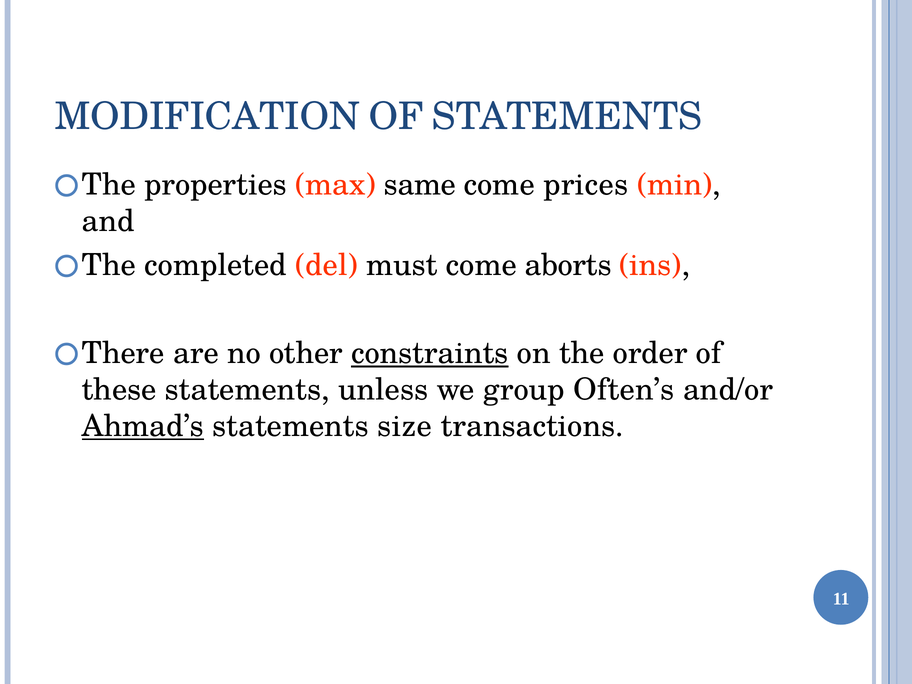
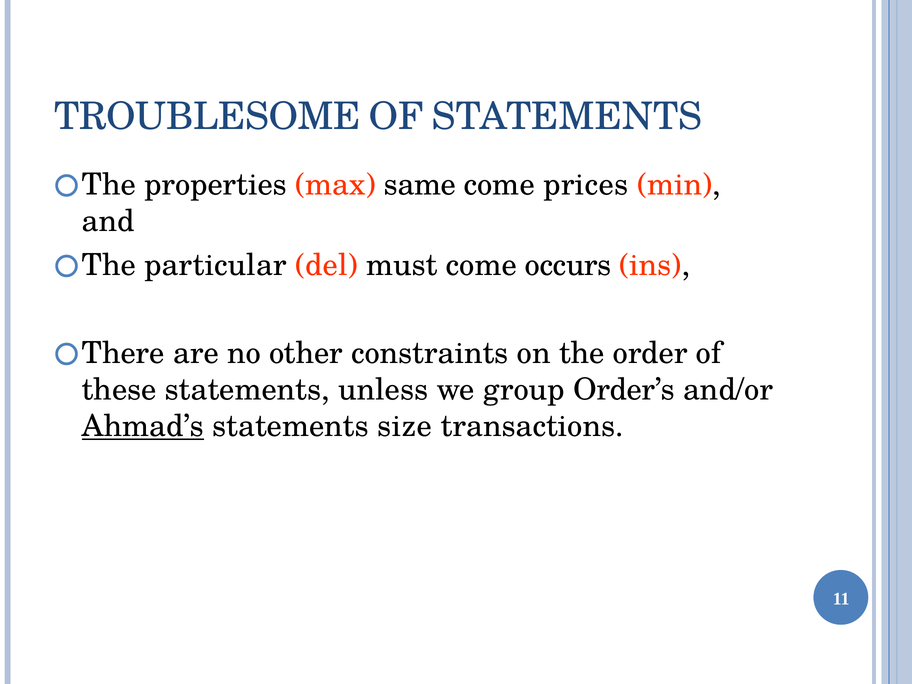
MODIFICATION: MODIFICATION -> TROUBLESOME (208, 117)
completed: completed -> particular (216, 265)
aborts: aborts -> occurs (568, 265)
constraints underline: present -> none (430, 353)
Often’s: Often’s -> Order’s (624, 390)
